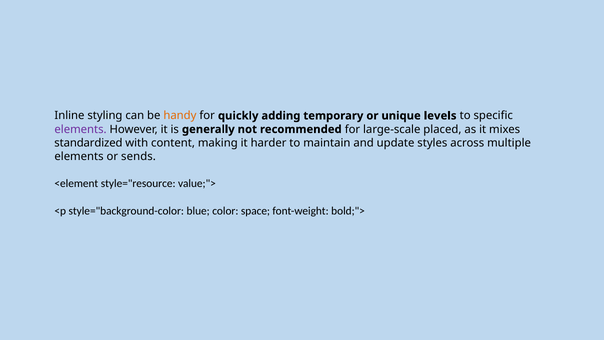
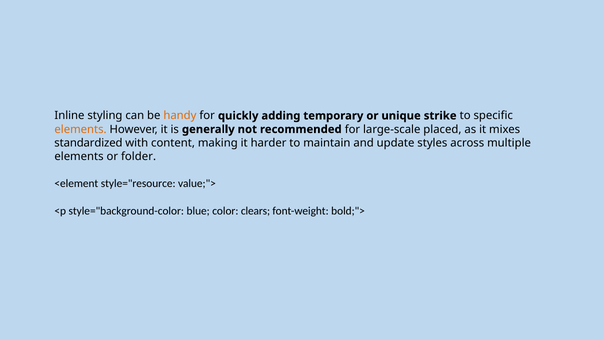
levels: levels -> strike (440, 116)
elements colour: purple -> orange (81, 129)
sends: sends -> folder (139, 156)
space: space -> clears (256, 211)
